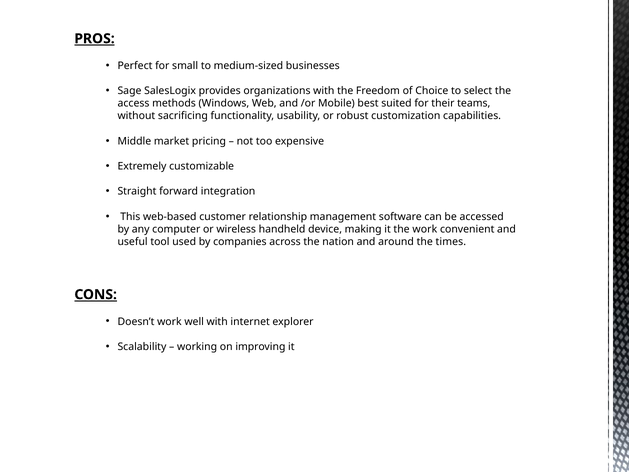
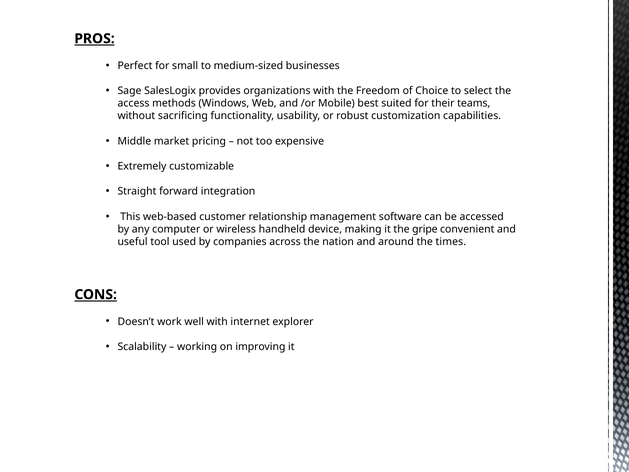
the work: work -> gripe (425, 229)
